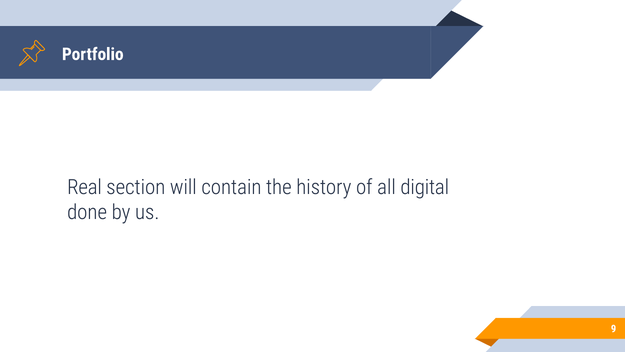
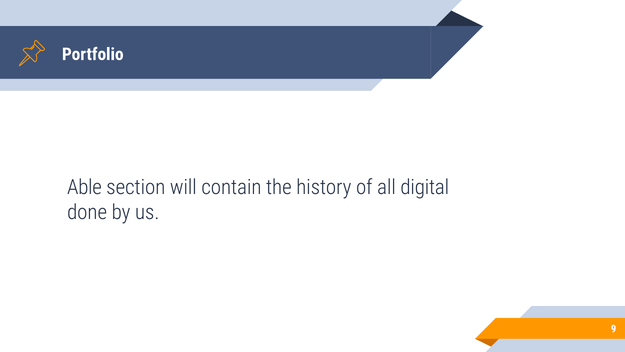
Real: Real -> Able (84, 187)
